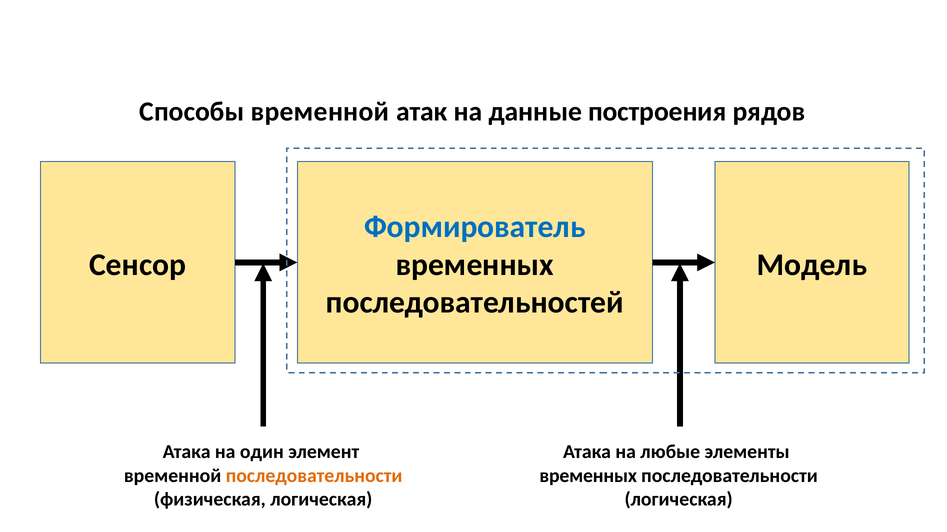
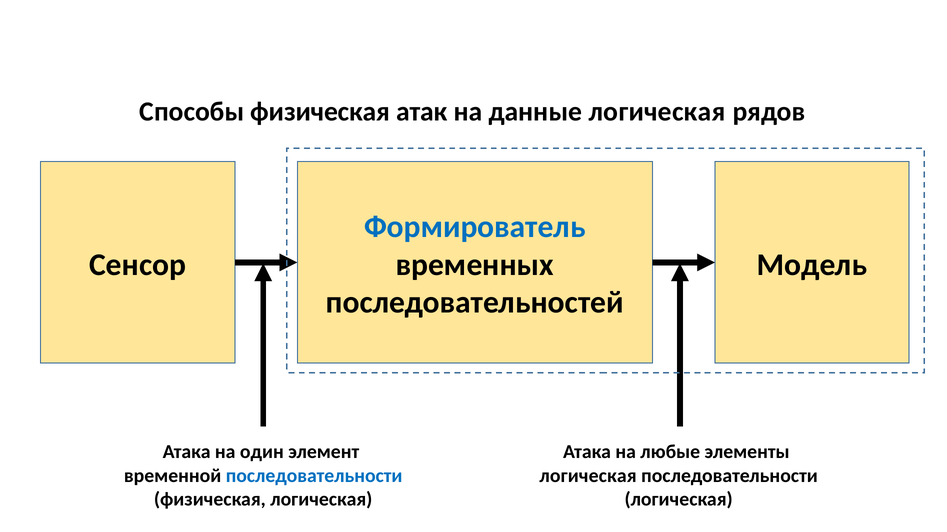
Способы временной: временной -> физическая (320, 112)
данные построения: построения -> логическая (657, 112)
последовательности colour: orange -> blue (314, 476)
временных: временных -> логическая (588, 476)
